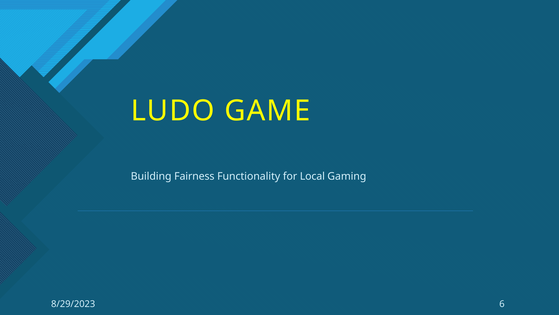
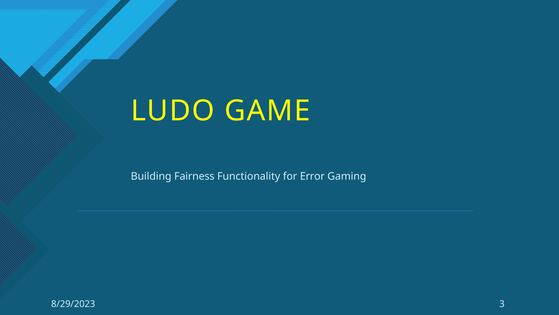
Local: Local -> Error (312, 176)
6: 6 -> 3 (502, 304)
